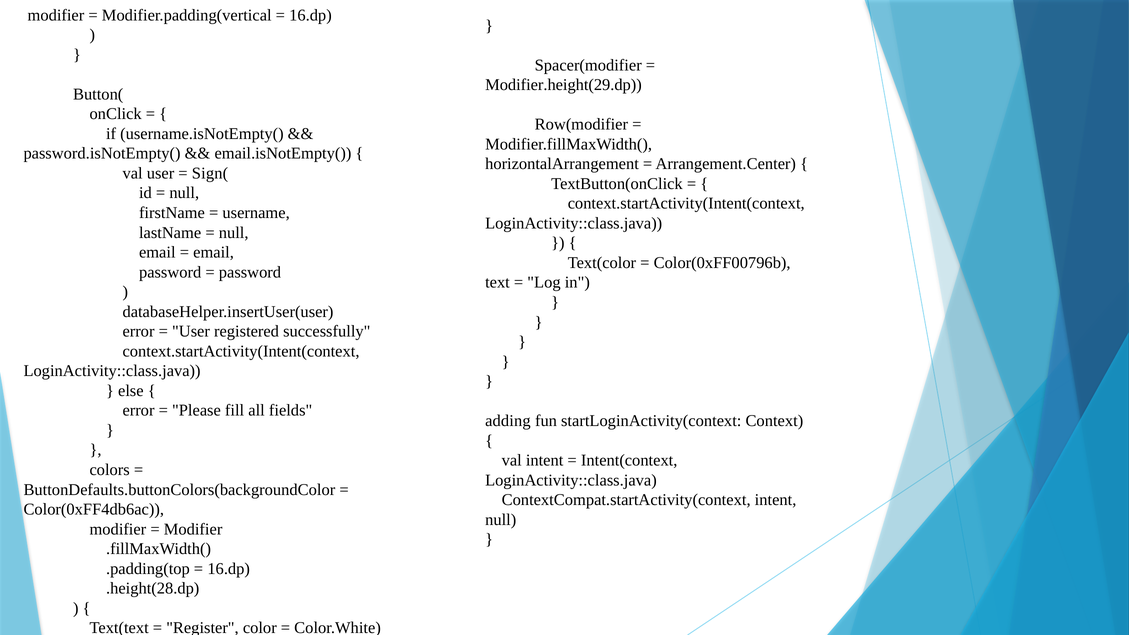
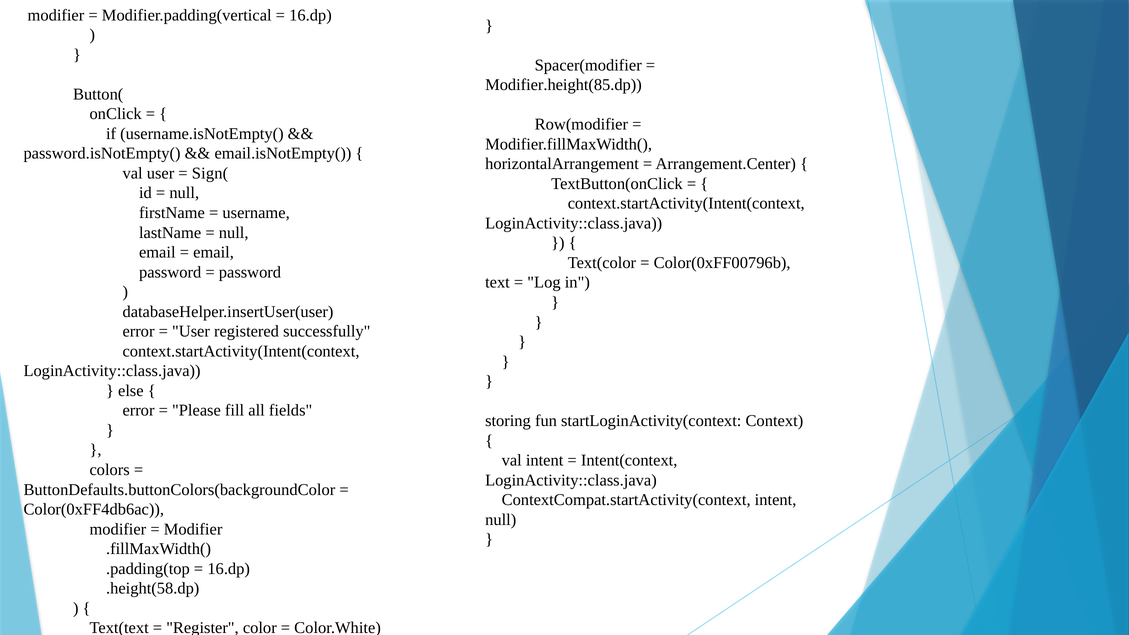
Modifier.height(29.dp: Modifier.height(29.dp -> Modifier.height(85.dp (563, 85)
adding: adding -> storing (508, 421)
.height(28.dp: .height(28.dp -> .height(58.dp (153, 588)
